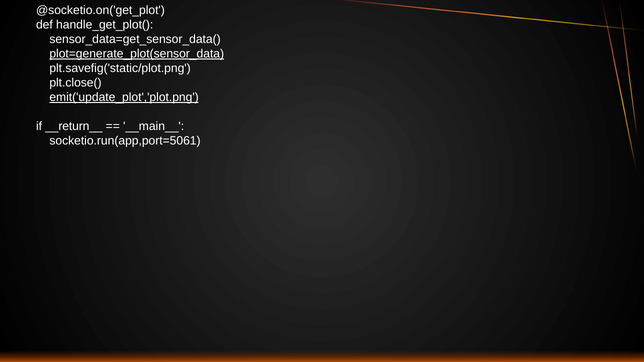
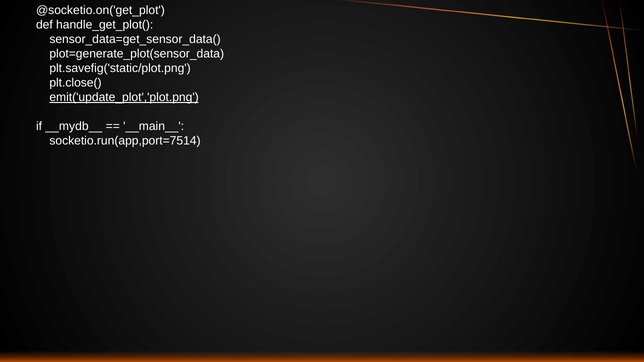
plot=generate_plot(sensor_data underline: present -> none (137, 54)
__return__: __return__ -> __mydb__ (74, 126)
socketio.run(app,port=5061: socketio.run(app,port=5061 -> socketio.run(app,port=7514 (125, 141)
